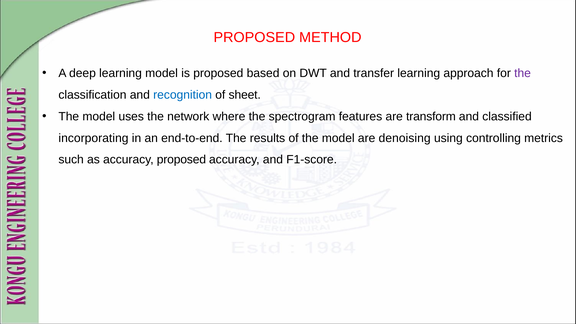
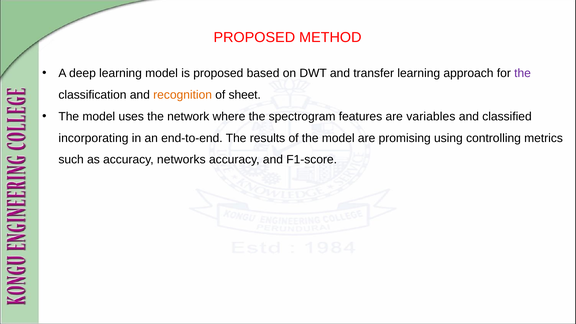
recognition colour: blue -> orange (183, 95)
transform: transform -> variables (431, 116)
denoising: denoising -> promising (405, 138)
accuracy proposed: proposed -> networks (181, 160)
